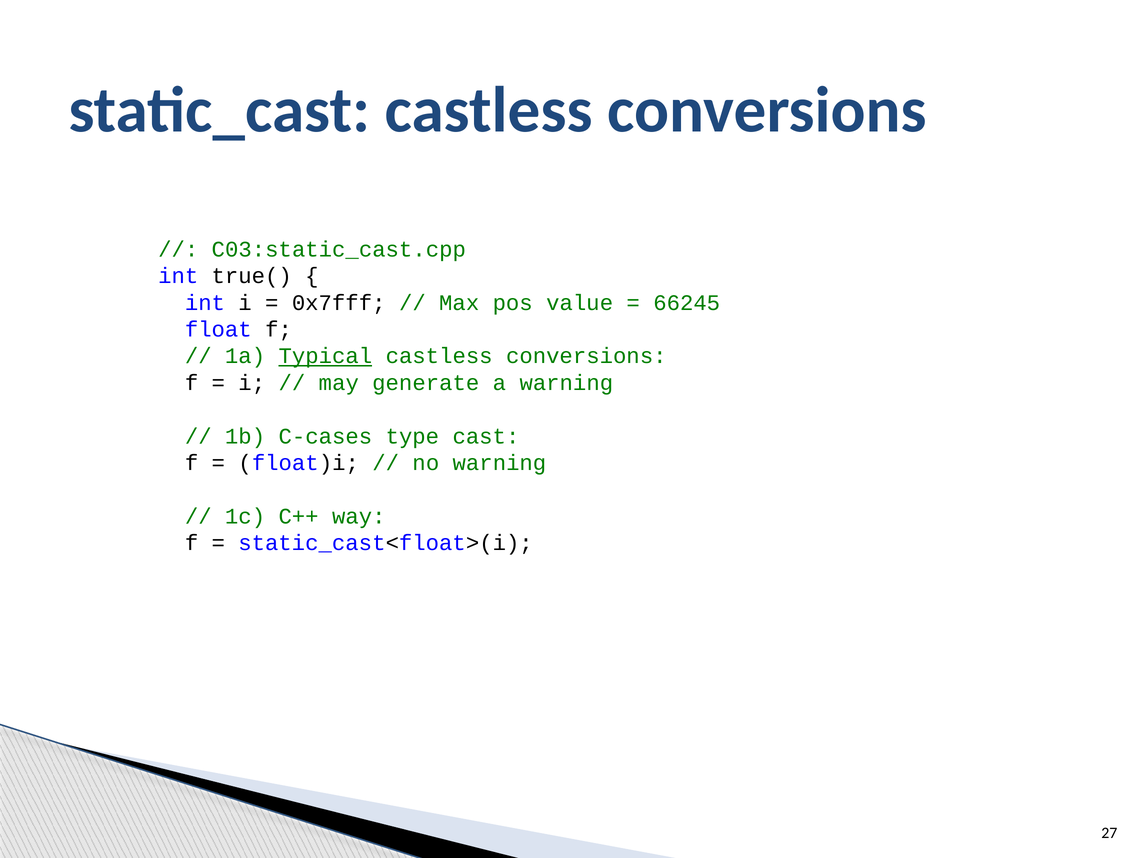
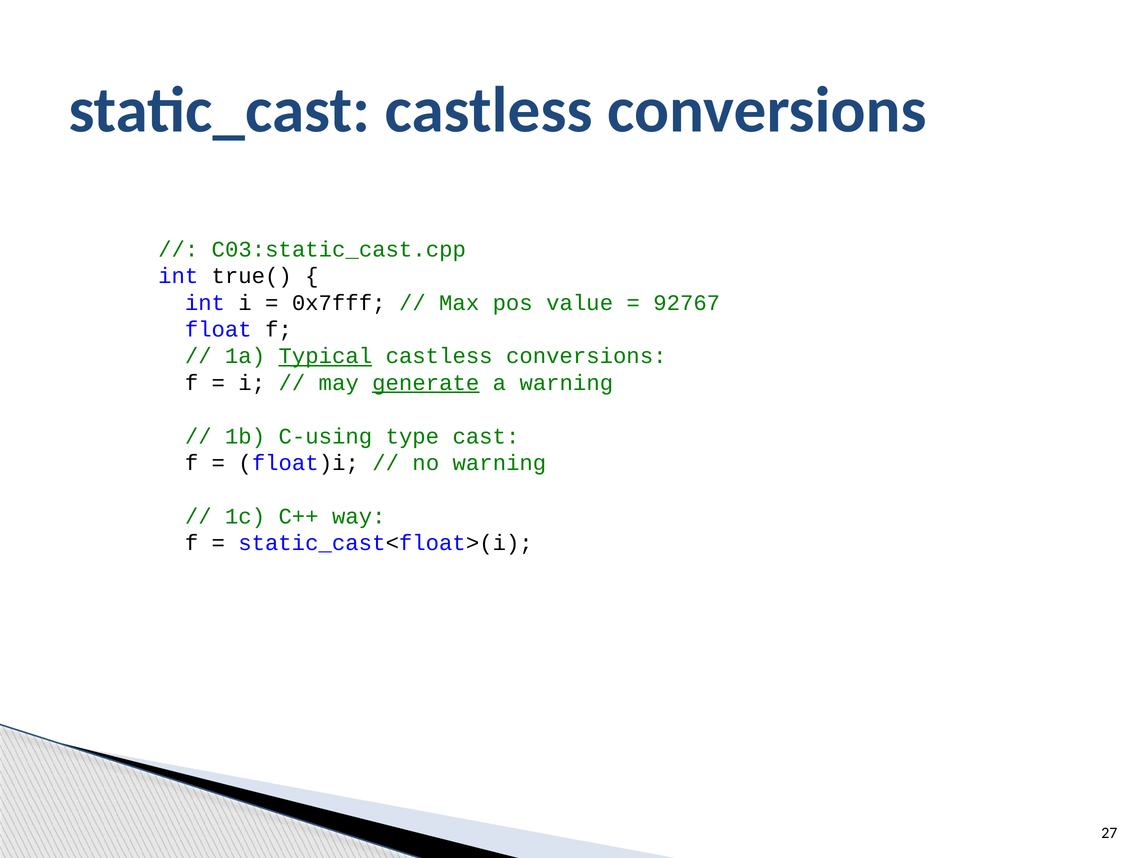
66245: 66245 -> 92767 (687, 303)
generate underline: none -> present (426, 383)
C-cases: C-cases -> C-using (325, 437)
